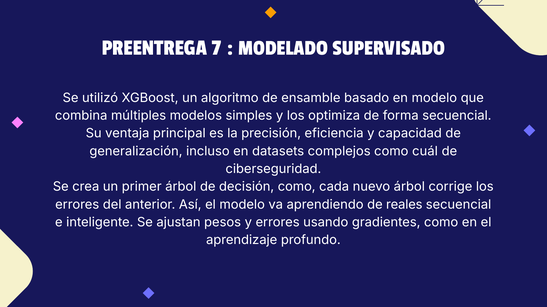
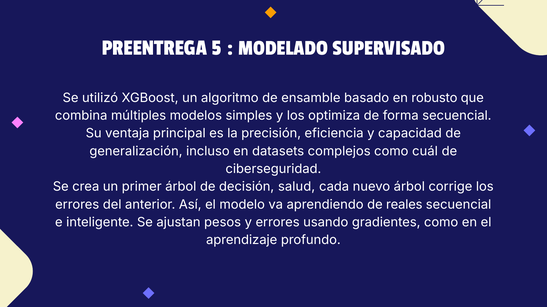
7: 7 -> 5 (217, 47)
en modelo: modelo -> robusto (434, 98)
decisión como: como -> salud (297, 187)
